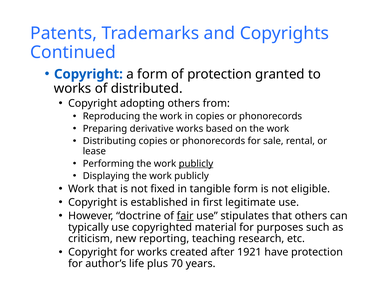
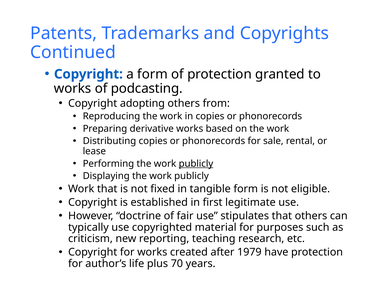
distributed: distributed -> podcasting (147, 89)
fair underline: present -> none (185, 216)
1921: 1921 -> 1979 (249, 252)
